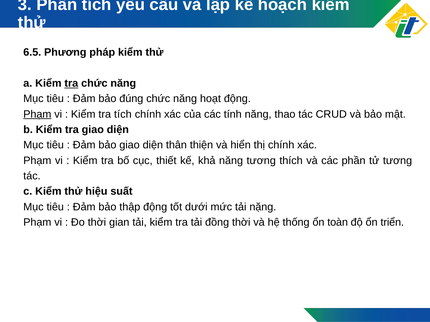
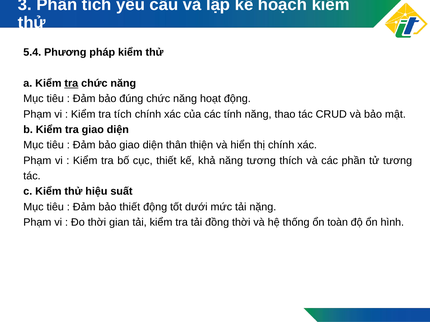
6.5: 6.5 -> 5.4 (32, 52)
Phạm underline: present -> none (37, 114)
bảo thập: thập -> thiết (130, 207)
triển: triển -> hình (392, 223)
